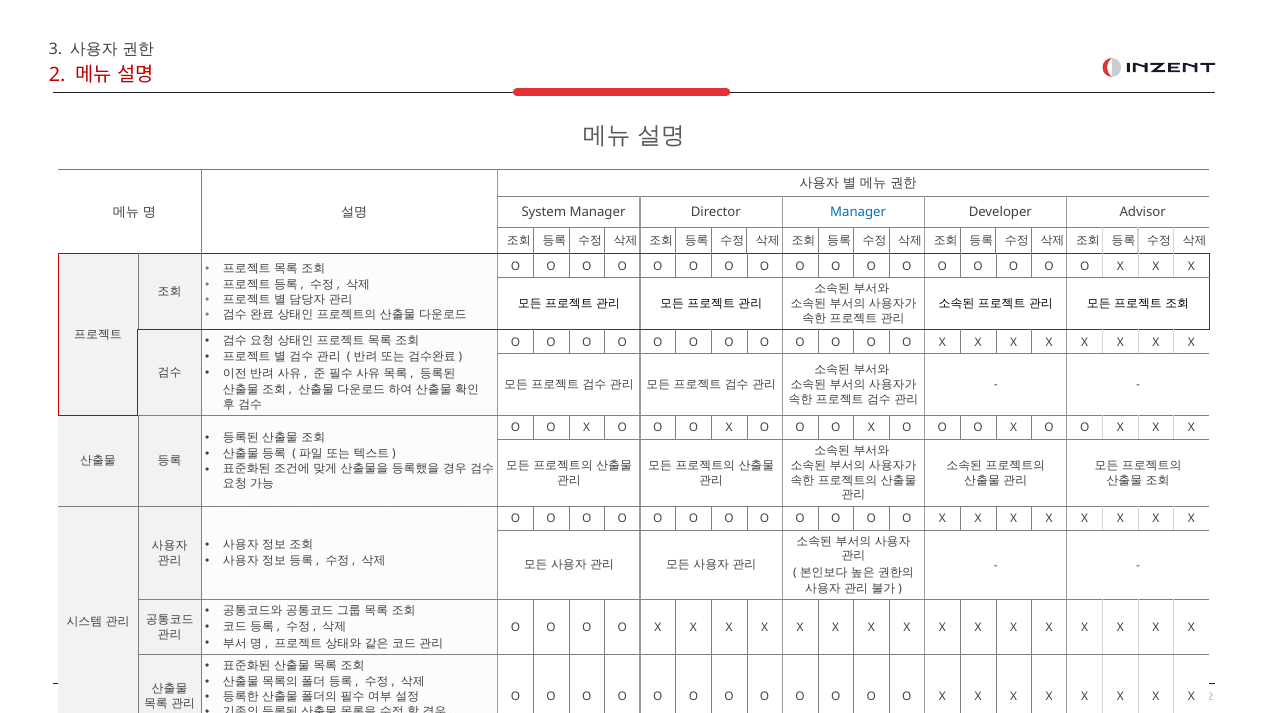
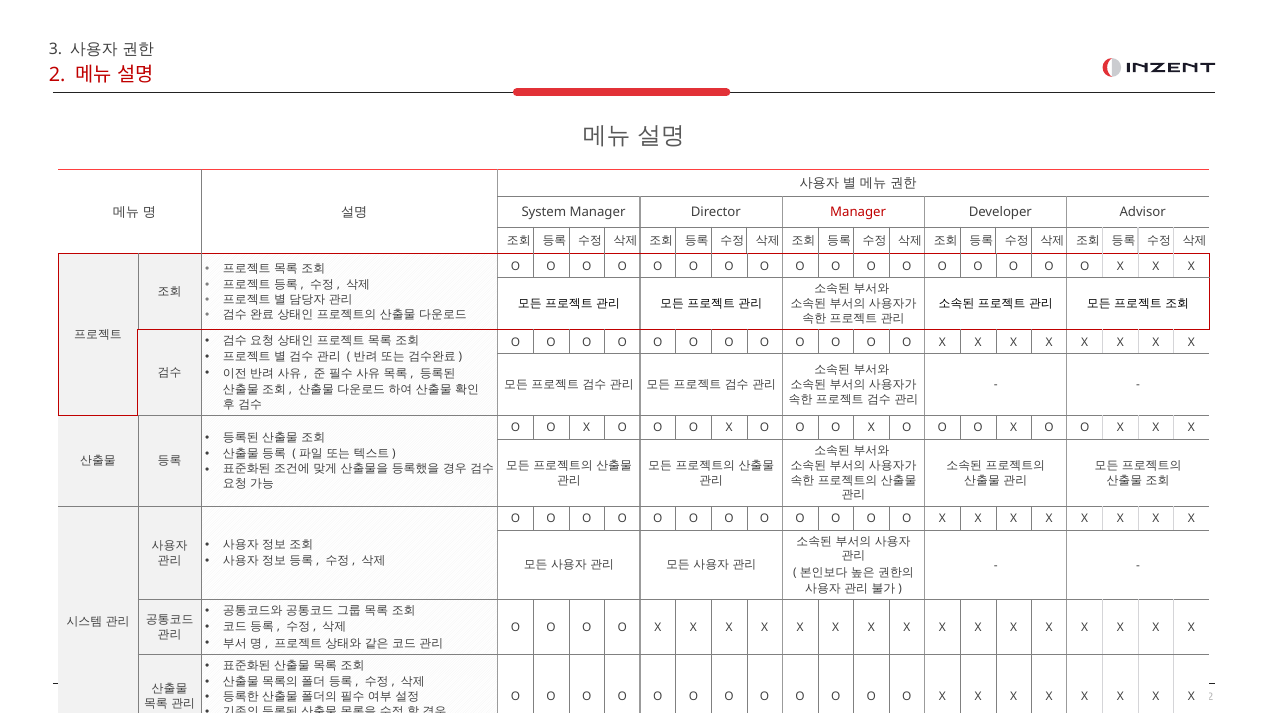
Manager colour: blue -> red (858, 213)
